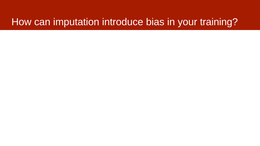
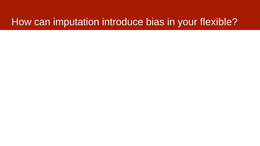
training: training -> flexible (219, 22)
